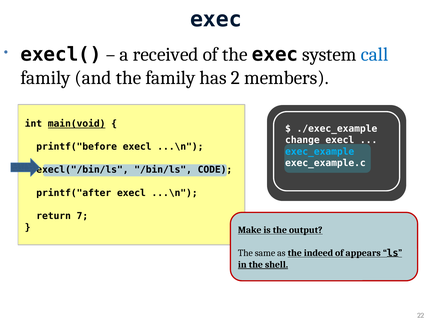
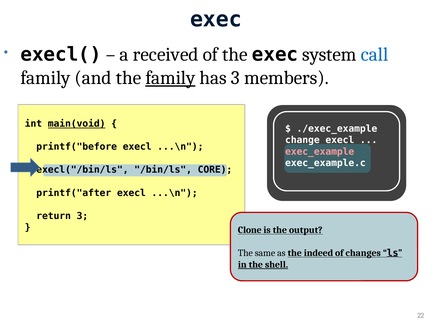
family underline: none -> present (170, 78)
has 2: 2 -> 3 (235, 78)
exec_example colour: light blue -> pink (320, 152)
CODE: CODE -> CORE (215, 170)
return 7: 7 -> 3 (82, 216)
Make: Make -> Clone (250, 230)
appears: appears -> changes (363, 253)
